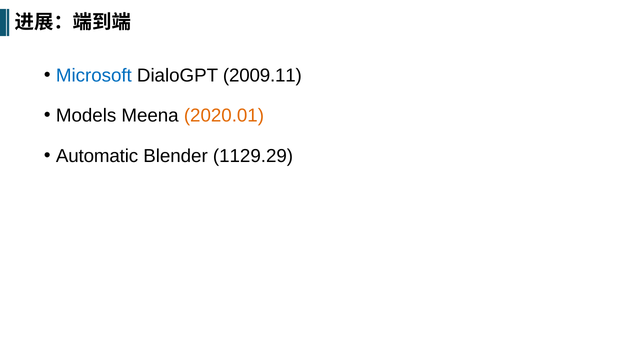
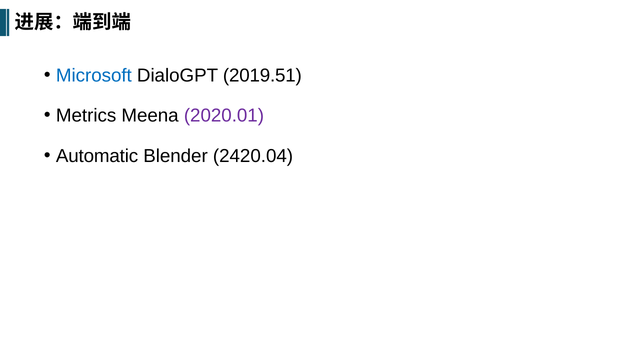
2009.11: 2009.11 -> 2019.51 (262, 76)
Models: Models -> Metrics (86, 116)
2020.01 colour: orange -> purple (224, 116)
1129.29: 1129.29 -> 2420.04 (253, 156)
